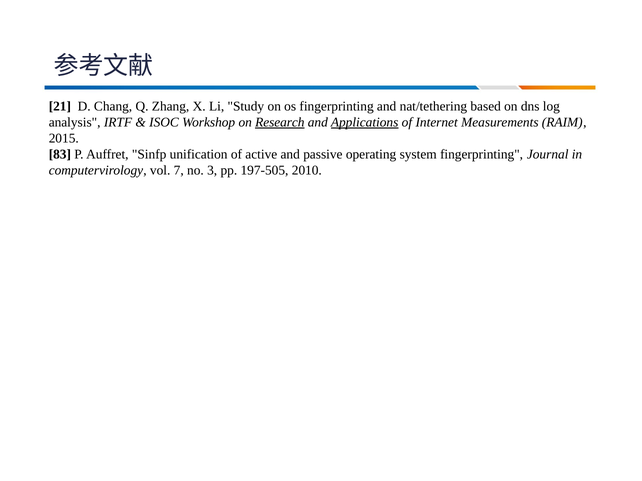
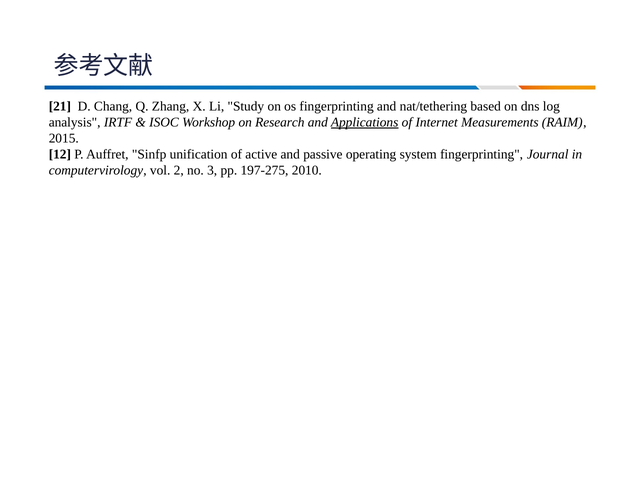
Research underline: present -> none (280, 122)
83: 83 -> 12 (60, 154)
7: 7 -> 2 (179, 170)
197-505: 197-505 -> 197-275 (265, 170)
